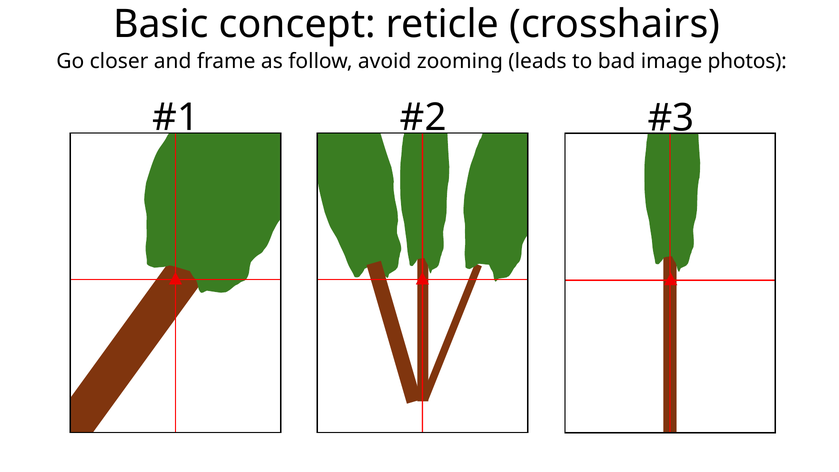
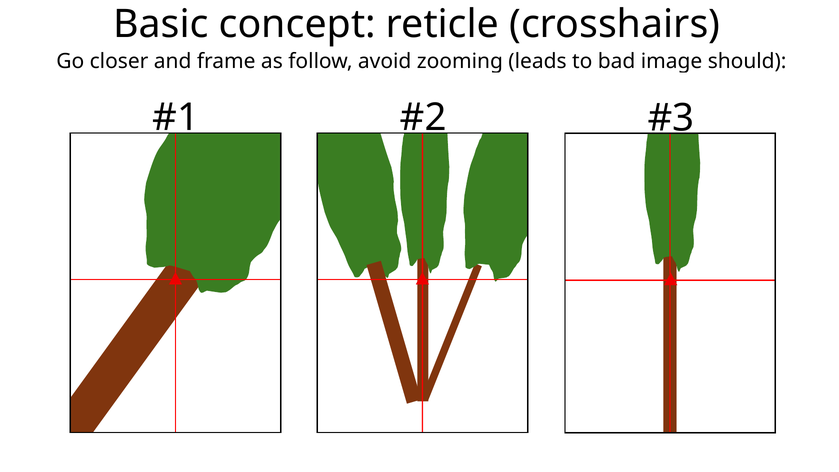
photos: photos -> should (747, 61)
